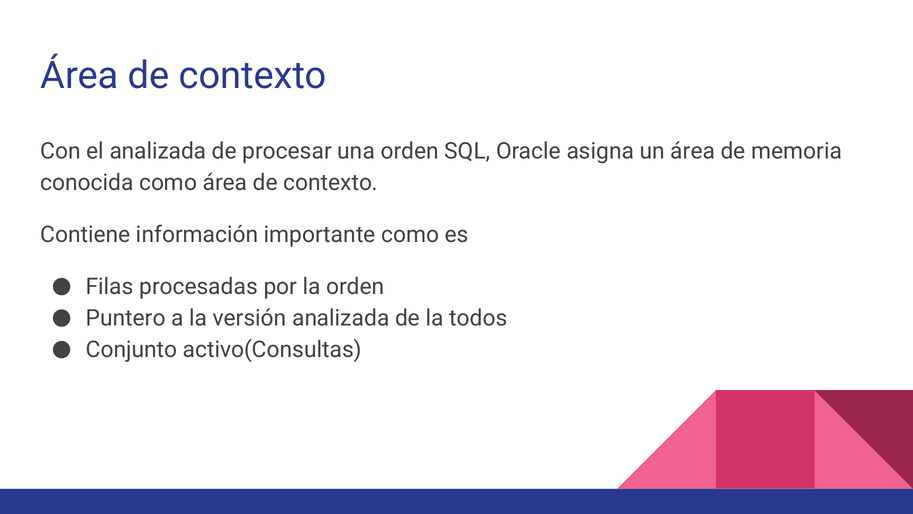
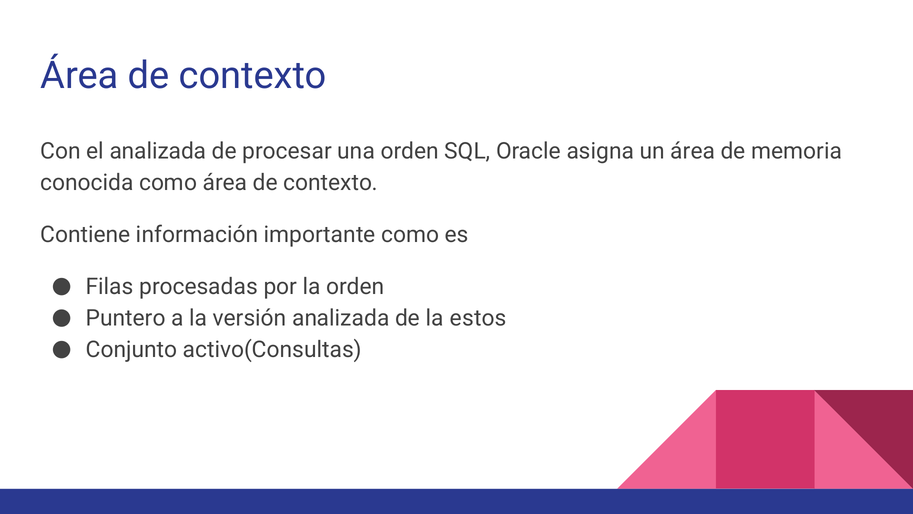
todos: todos -> estos (478, 318)
